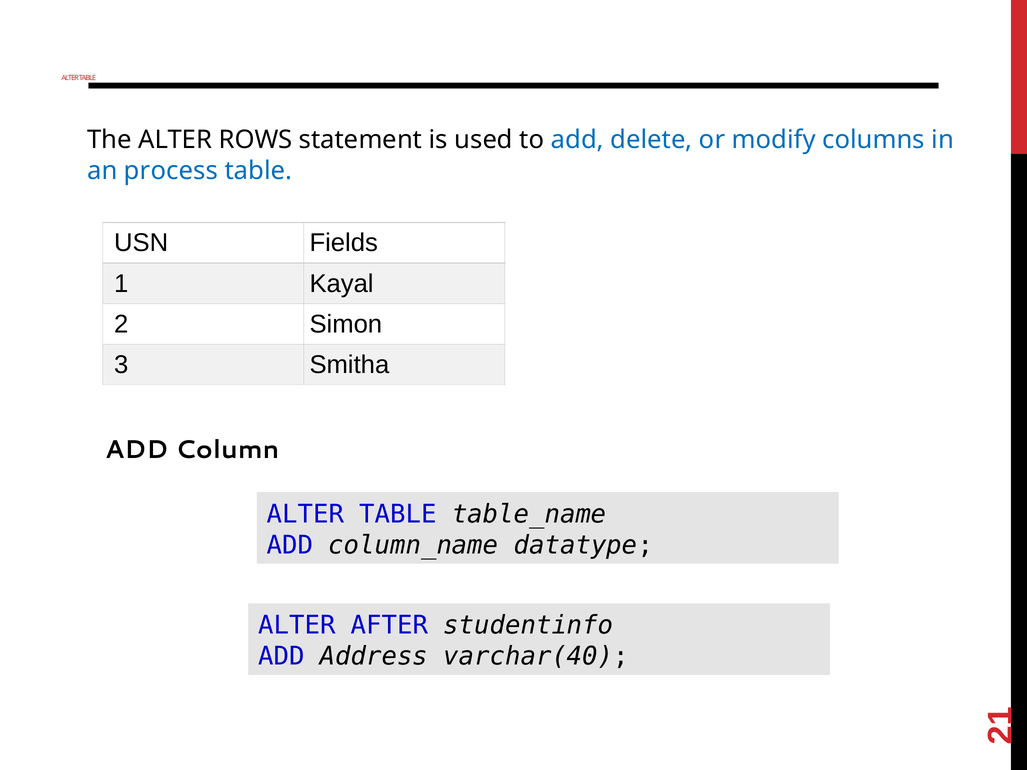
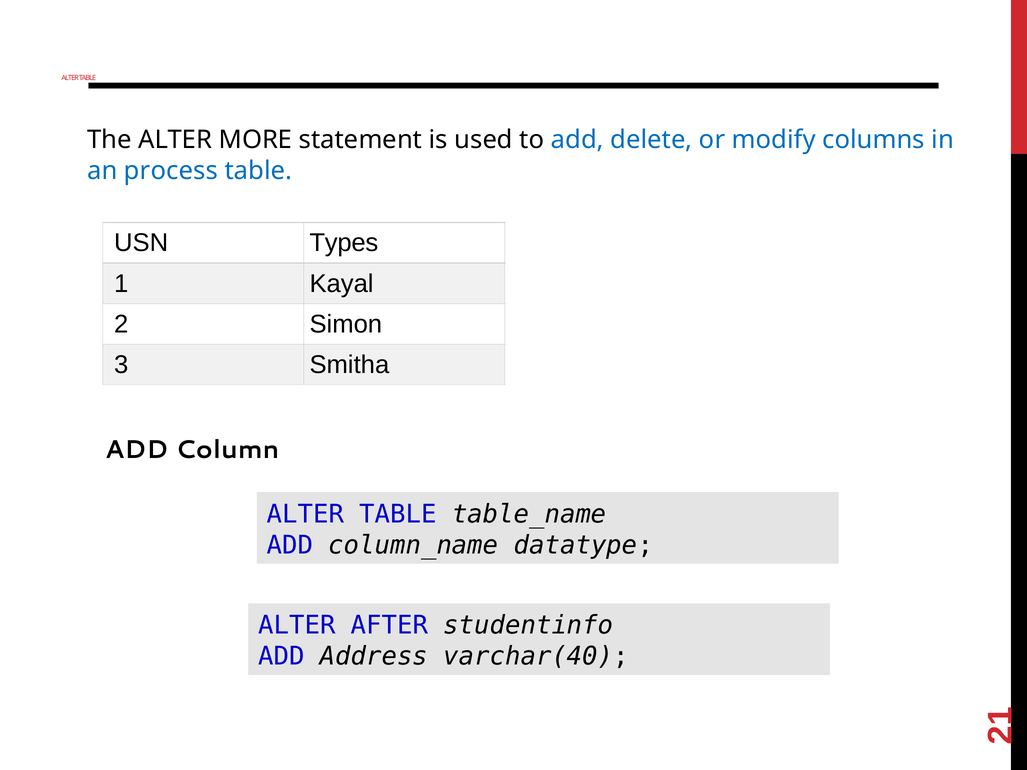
ROWS: ROWS -> MORE (256, 140)
Fields: Fields -> Types (344, 243)
